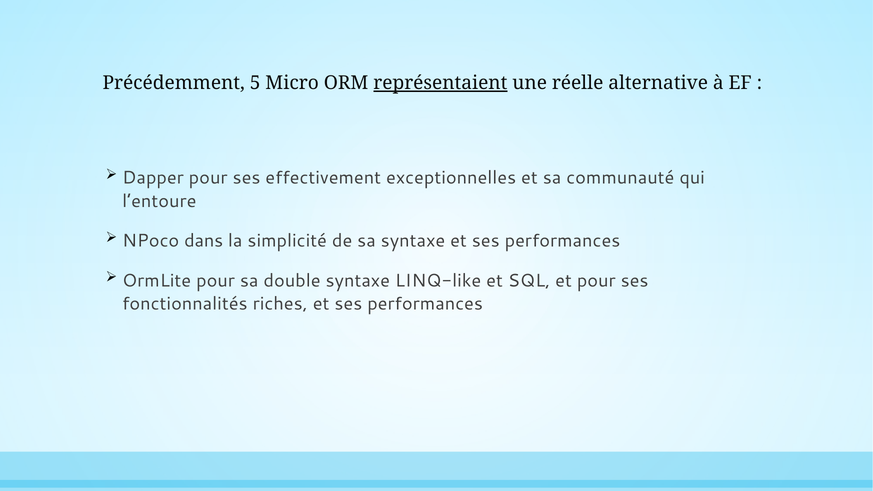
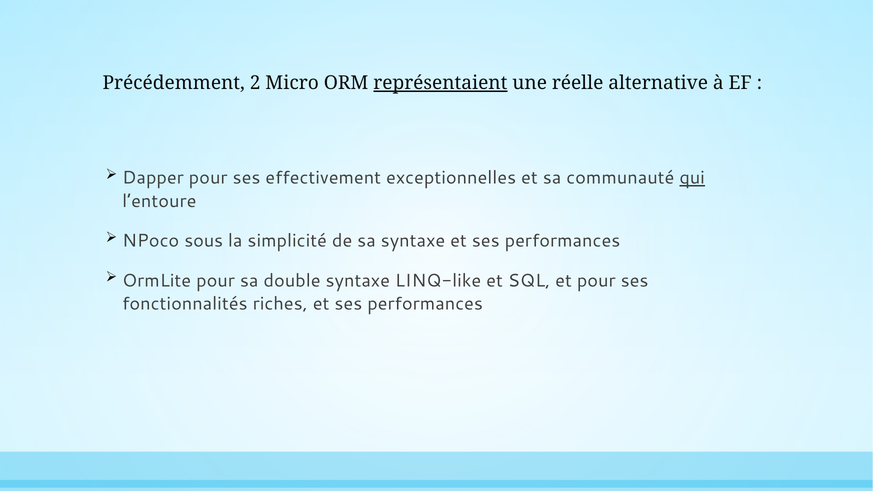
5: 5 -> 2 (255, 83)
qui underline: none -> present (692, 178)
dans: dans -> sous (204, 241)
